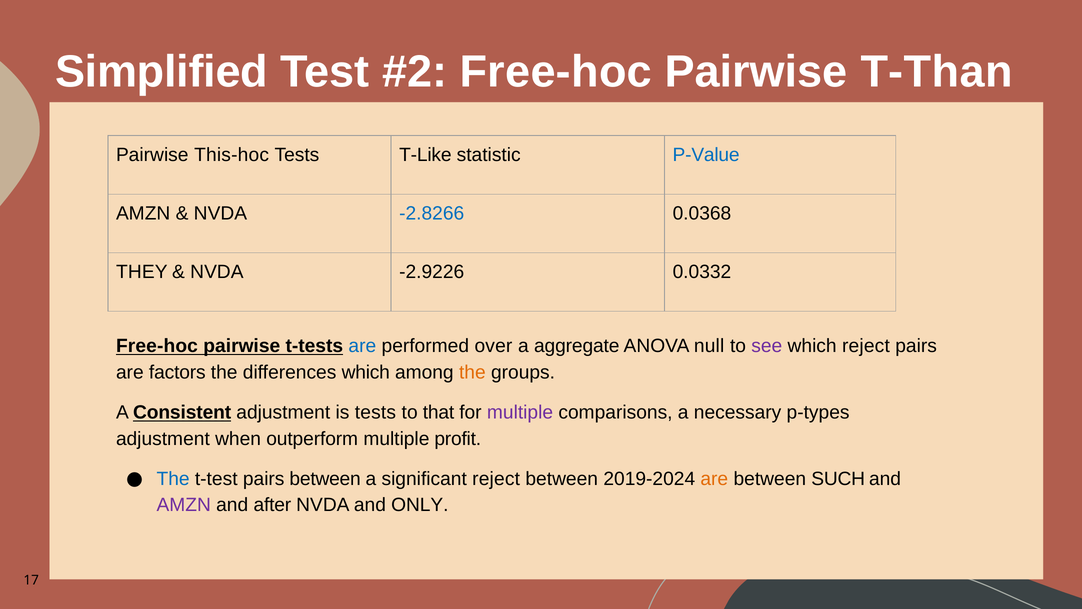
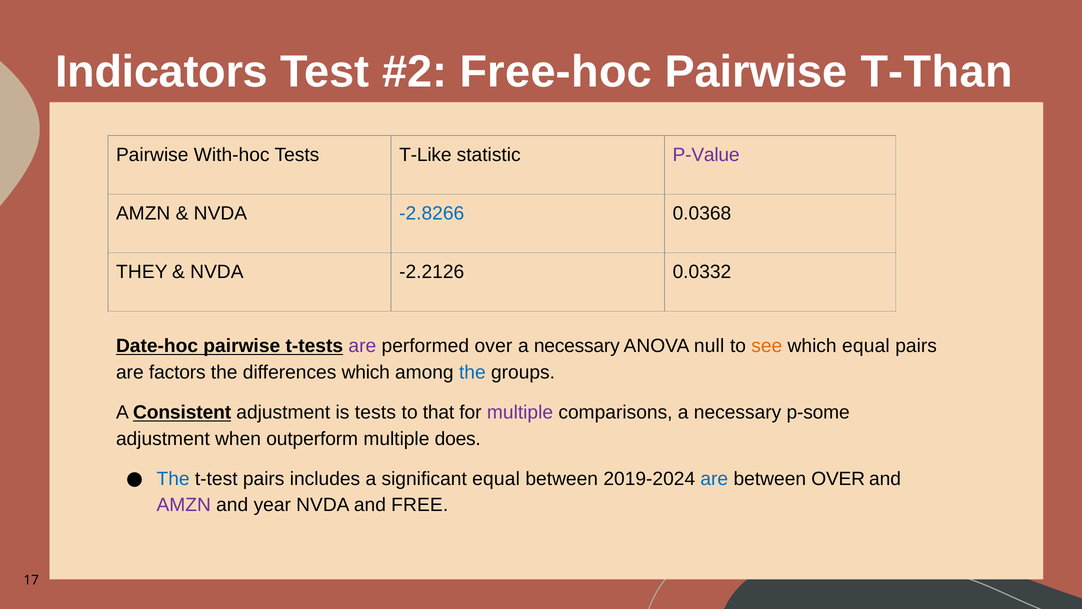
Simplified: Simplified -> Indicators (162, 72)
This-hoc: This-hoc -> With-hoc (232, 155)
P-Value colour: blue -> purple (706, 155)
-2.9226: -2.9226 -> -2.2126 (432, 272)
Free-hoc: Free-hoc -> Date-hoc (157, 346)
are colour: blue -> purple (362, 346)
aggregate: aggregate -> necessary (577, 346)
see colour: purple -> orange (767, 346)
which reject: reject -> equal (866, 346)
the colour: orange -> blue (472, 372)
p-types: p-types -> p-some (818, 412)
profit: profit -> does (458, 438)
pairs between: between -> includes (325, 478)
significant reject: reject -> equal (496, 478)
are colour: orange -> blue (714, 478)
between SUCH: SUCH -> OVER (838, 478)
after: after -> year (272, 505)
ONLY: ONLY -> FREE (420, 505)
